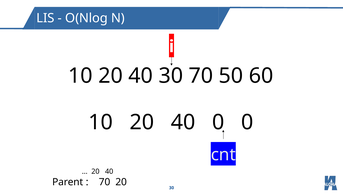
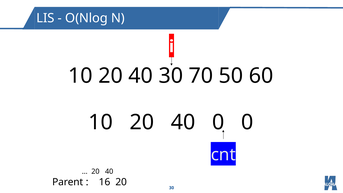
70: 70 -> 16 (105, 182)
